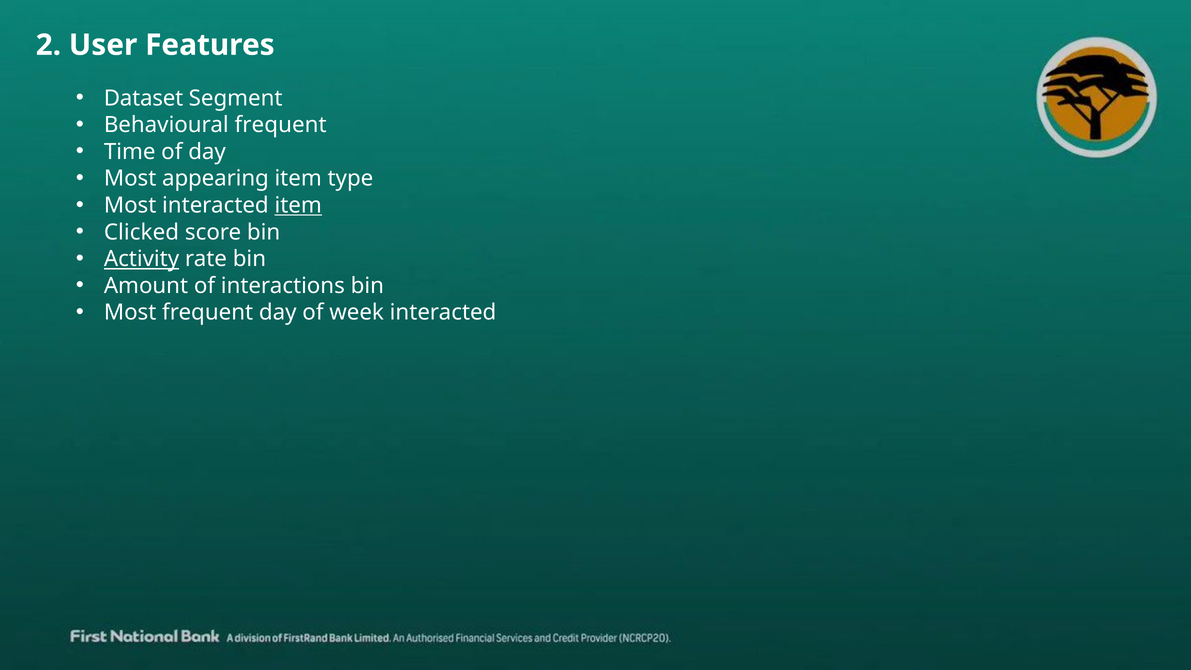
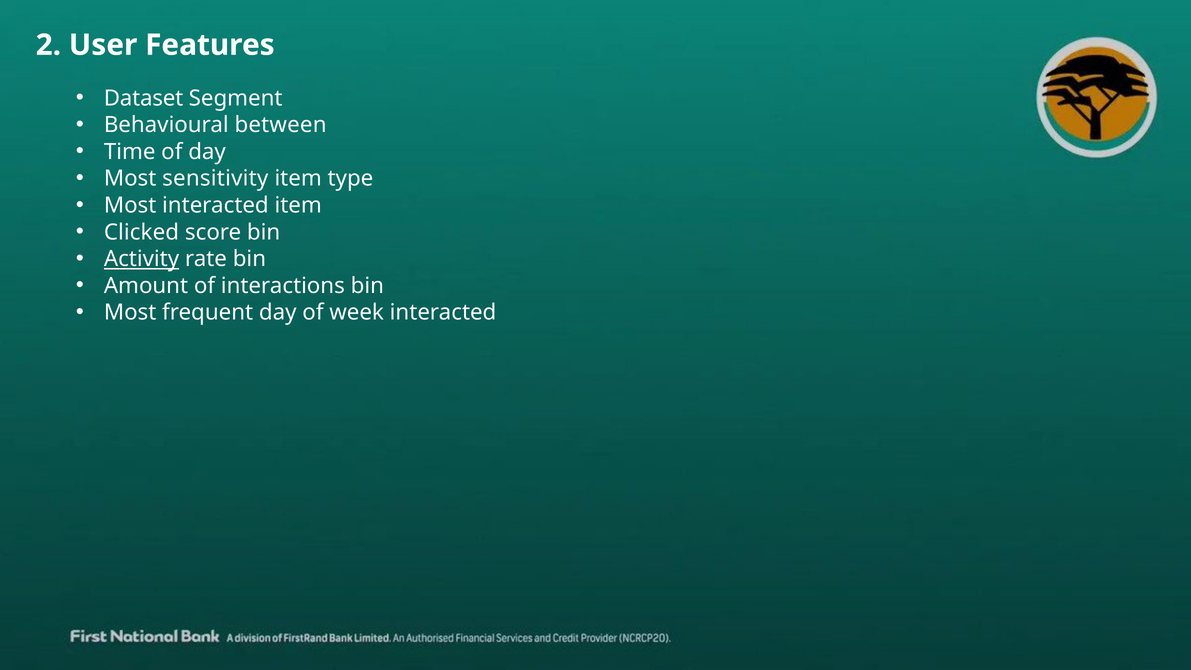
Behavioural frequent: frequent -> between (281, 125)
appearing: appearing -> sensitivity (215, 179)
item underline: present -> none (298, 205)
